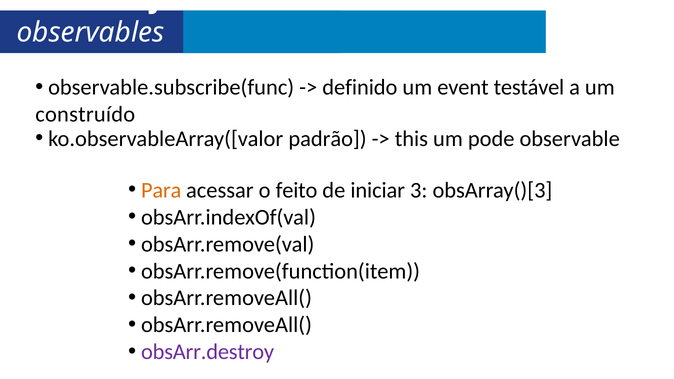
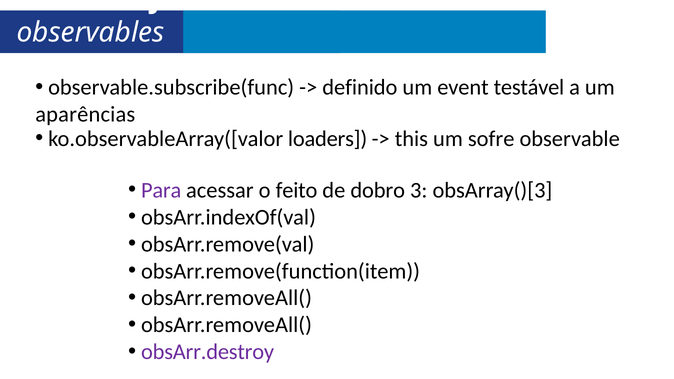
construído: construído -> aparências (85, 114)
padrão: padrão -> loaders (328, 139)
pode: pode -> sofre (491, 139)
Para colour: orange -> purple (161, 190)
iniciar: iniciar -> dobro (378, 190)
